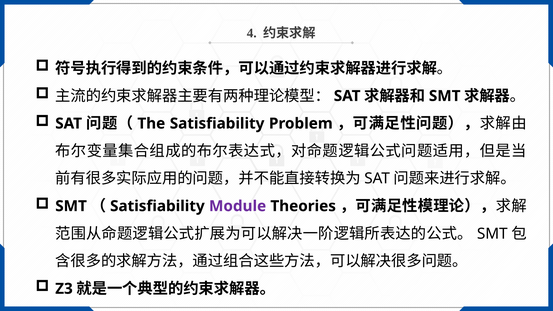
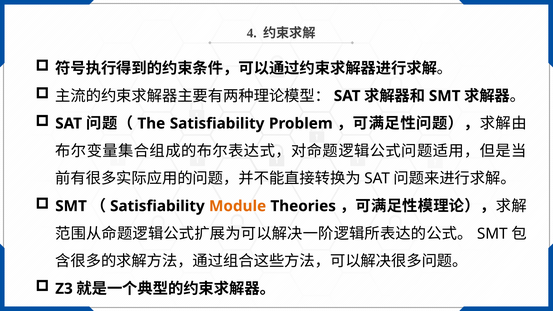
Module colour: purple -> orange (238, 206)
